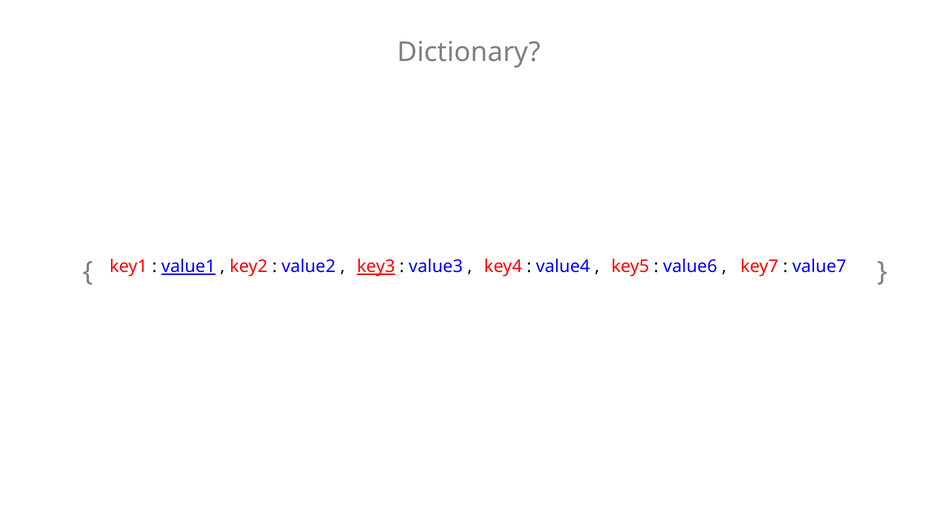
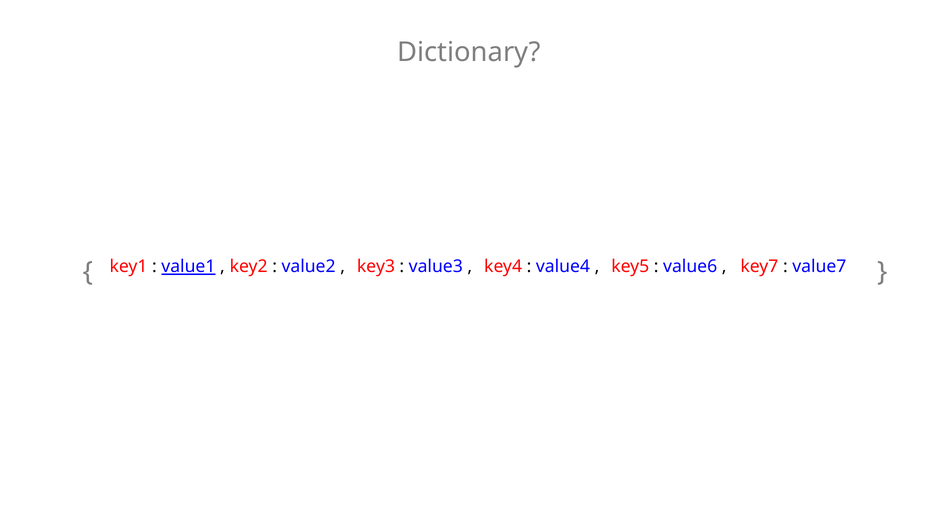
key3 underline: present -> none (376, 267)
